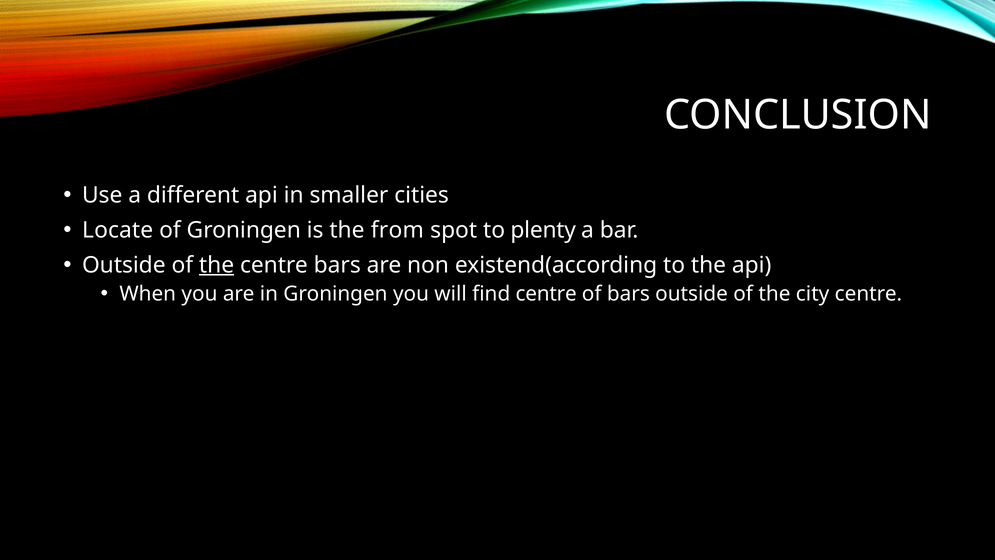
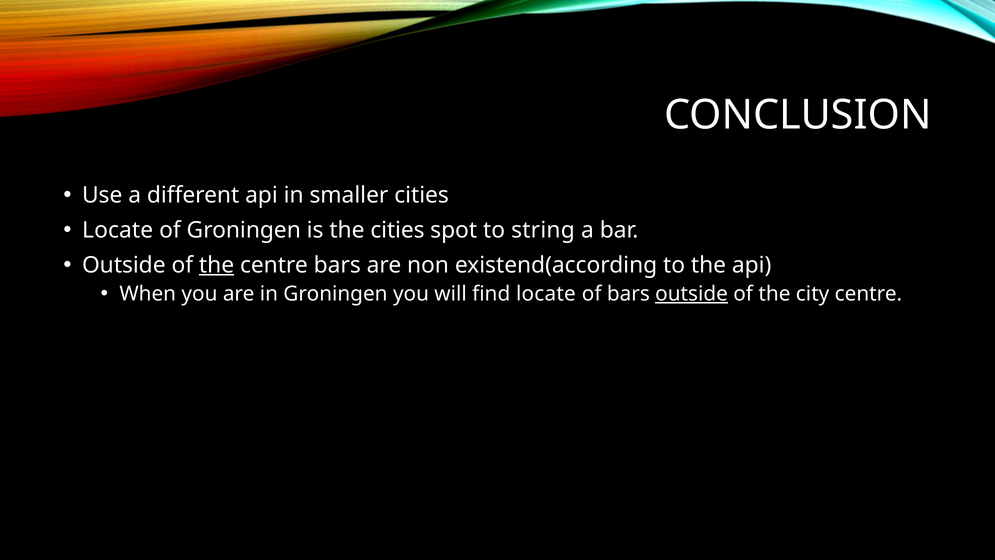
the from: from -> cities (397, 230)
plenty: plenty -> string (543, 230)
find centre: centre -> locate (546, 294)
outside underline: none -> present (692, 294)
